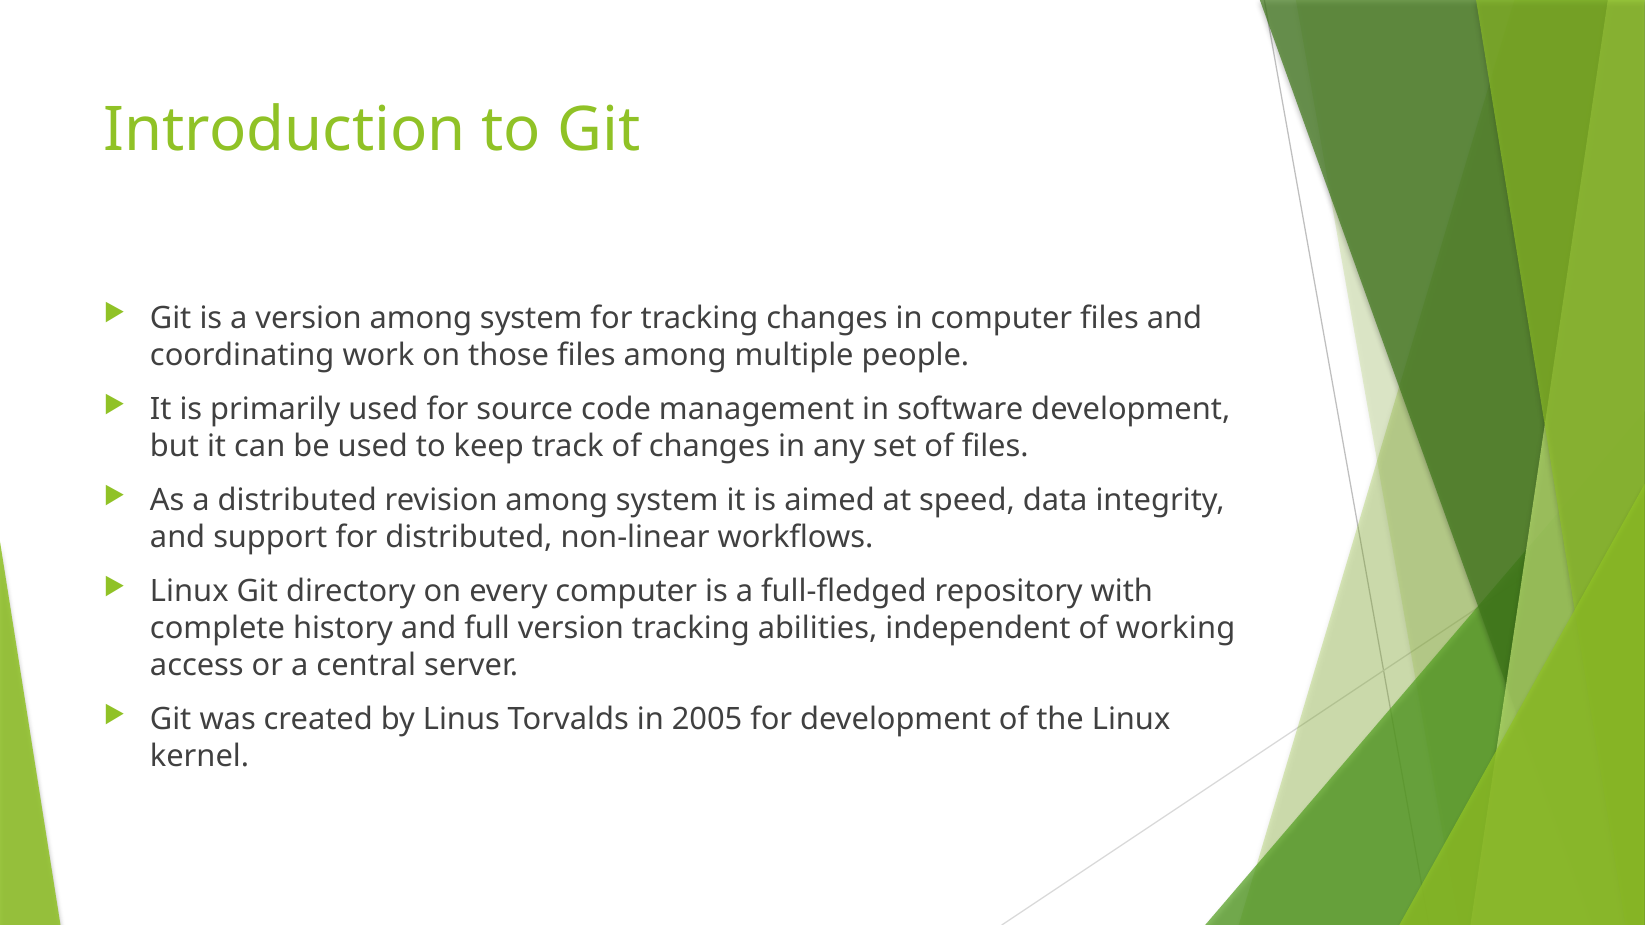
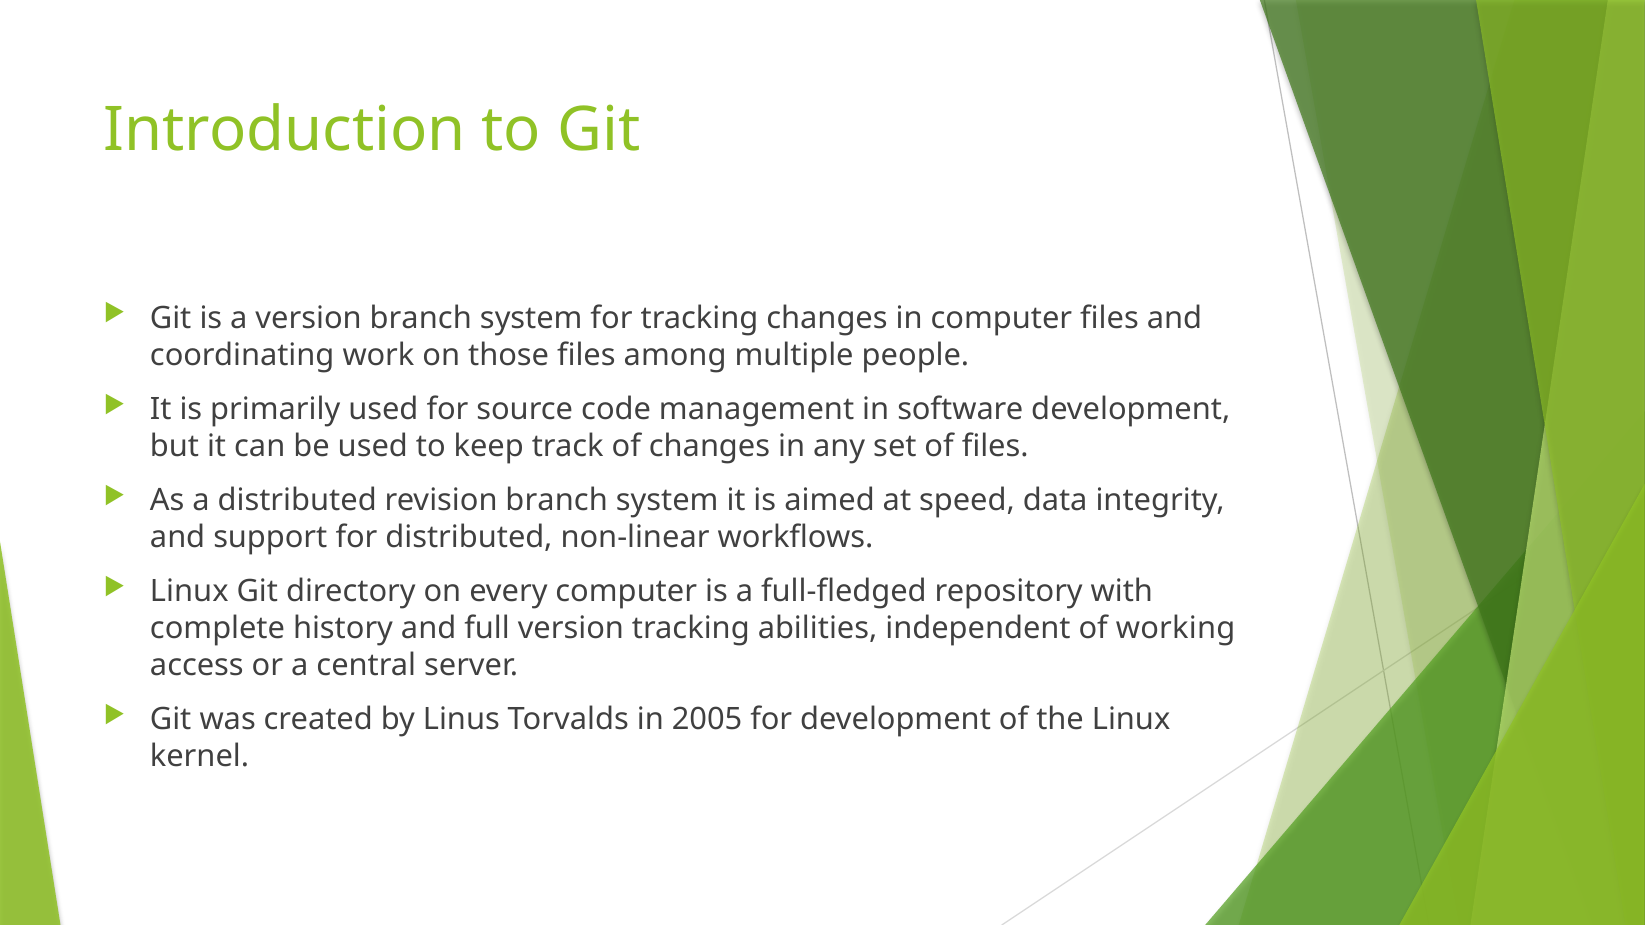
version among: among -> branch (421, 318)
revision among: among -> branch (557, 501)
